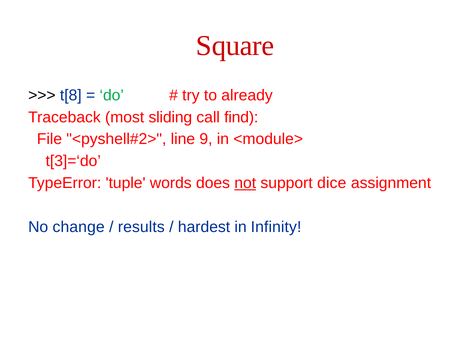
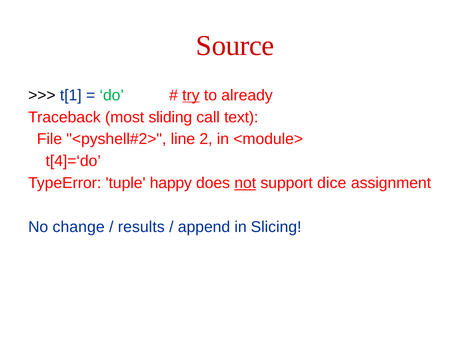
Square: Square -> Source (235, 45)
t[8: t[8 -> t[1 (71, 95)
try underline: none -> present (191, 95)
find: find -> text (241, 117)
9: 9 -> 2 (206, 139)
t[3]=‘do: t[3]=‘do -> t[4]=‘do (73, 161)
words: words -> happy (171, 183)
hardest: hardest -> append (204, 227)
Infinity: Infinity -> Slicing (276, 227)
